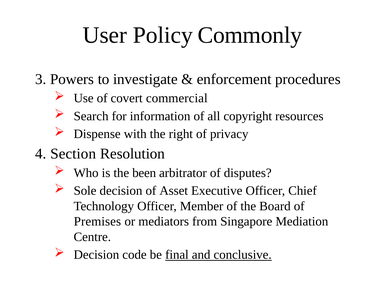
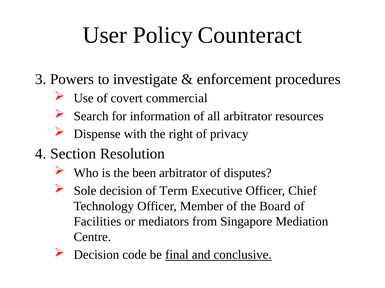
Commonly: Commonly -> Counteract (250, 35)
all copyright: copyright -> arbitrator (248, 116)
Asset: Asset -> Term (174, 191)
Premises: Premises -> Facilities (97, 222)
